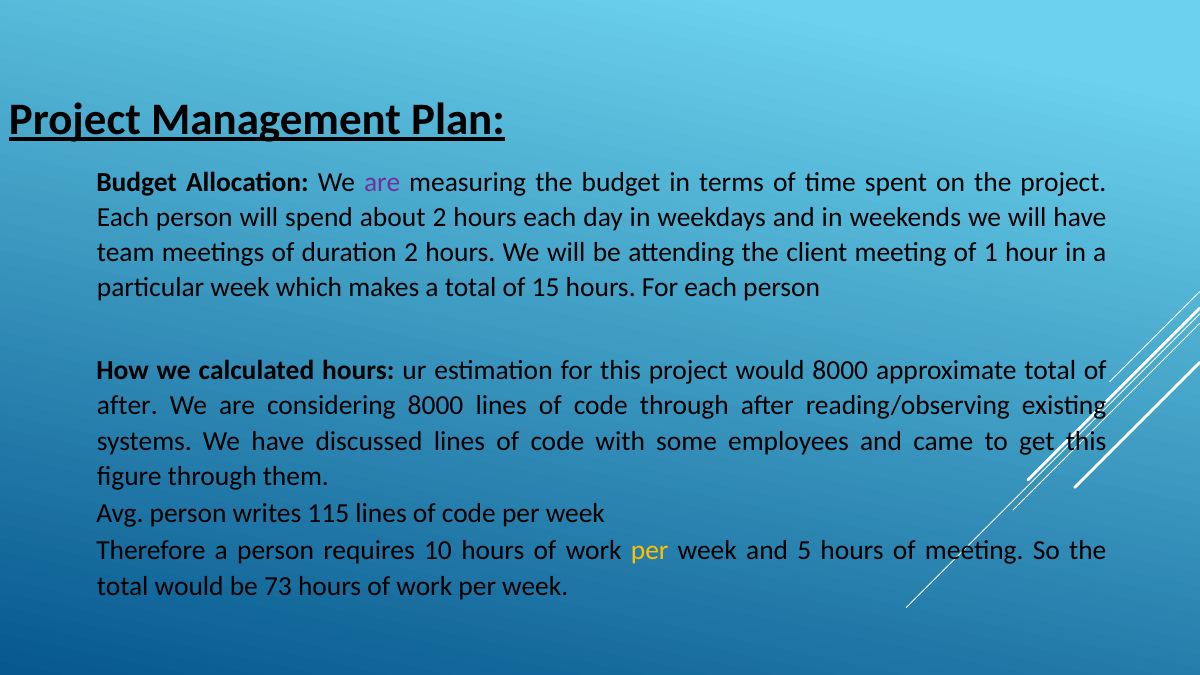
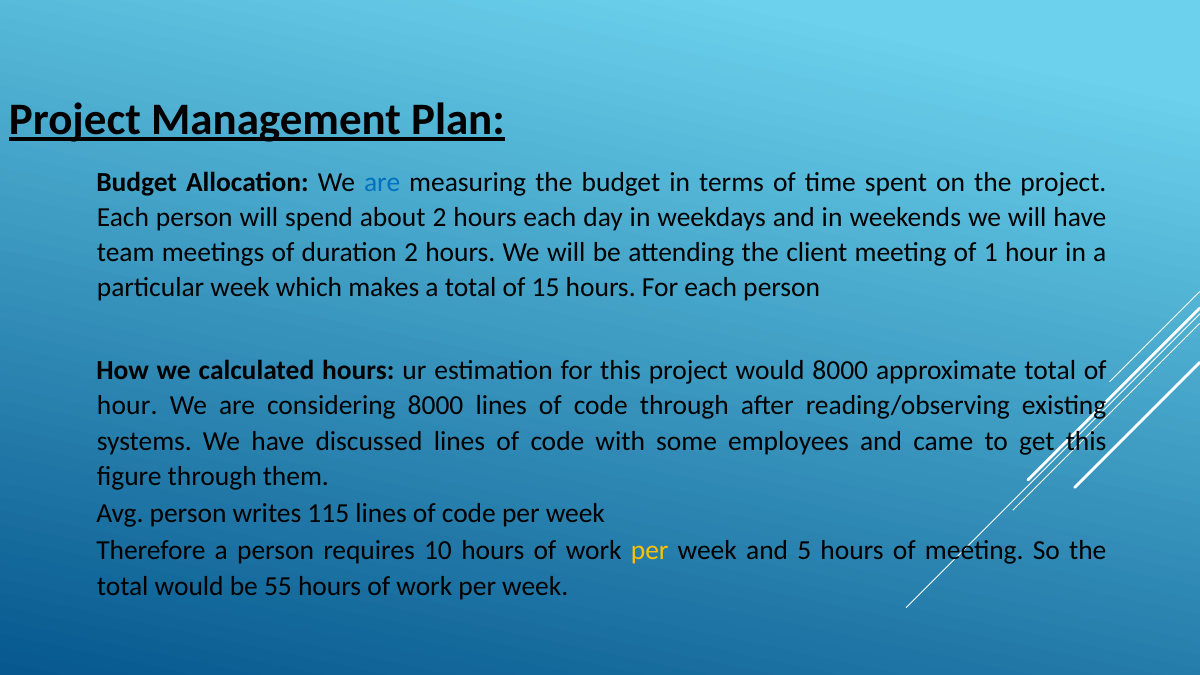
are colour: purple -> blue (382, 182)
after: after -> hour (127, 406)
73: 73 -> 55 (278, 586)
